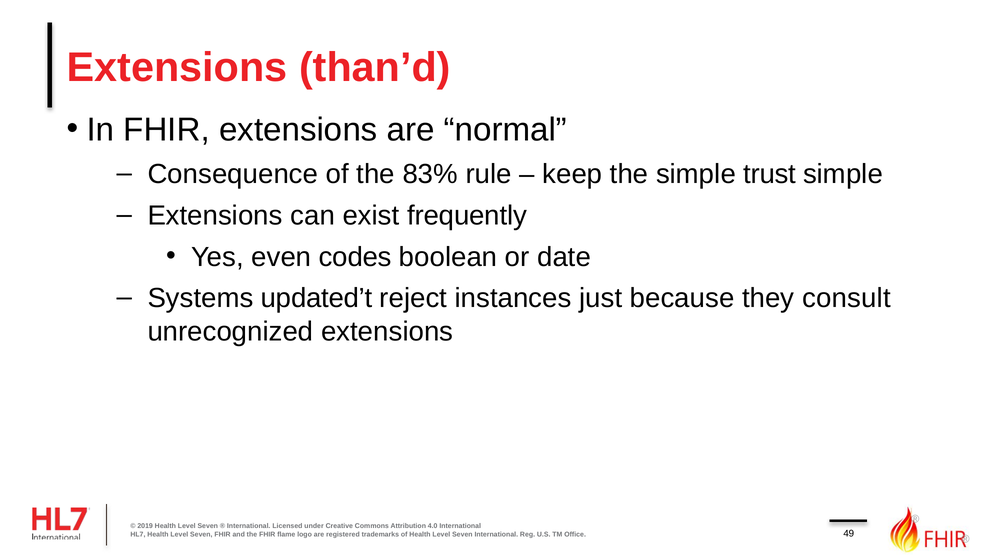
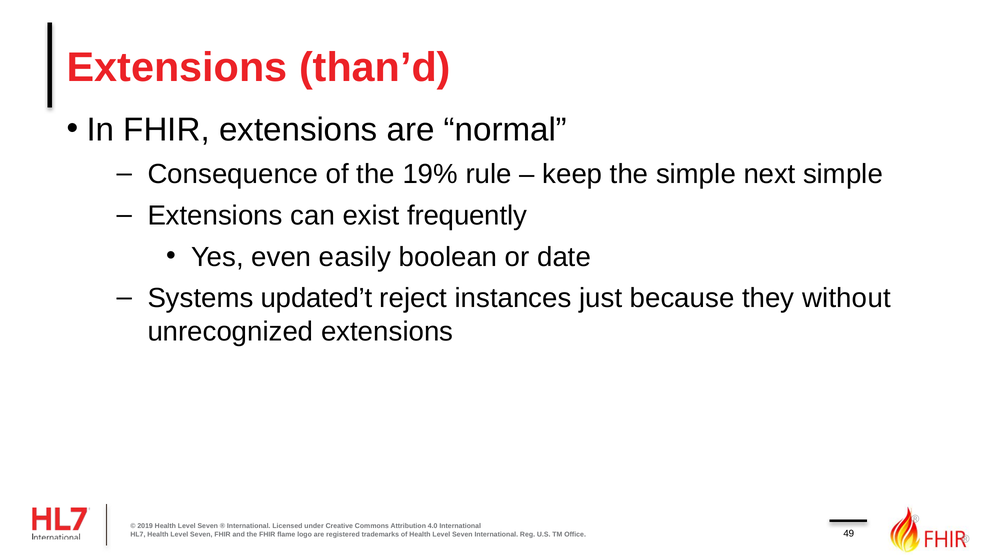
83%: 83% -> 19% (430, 174)
trust: trust -> next (770, 174)
codes: codes -> easily (355, 257)
consult: consult -> without (846, 298)
